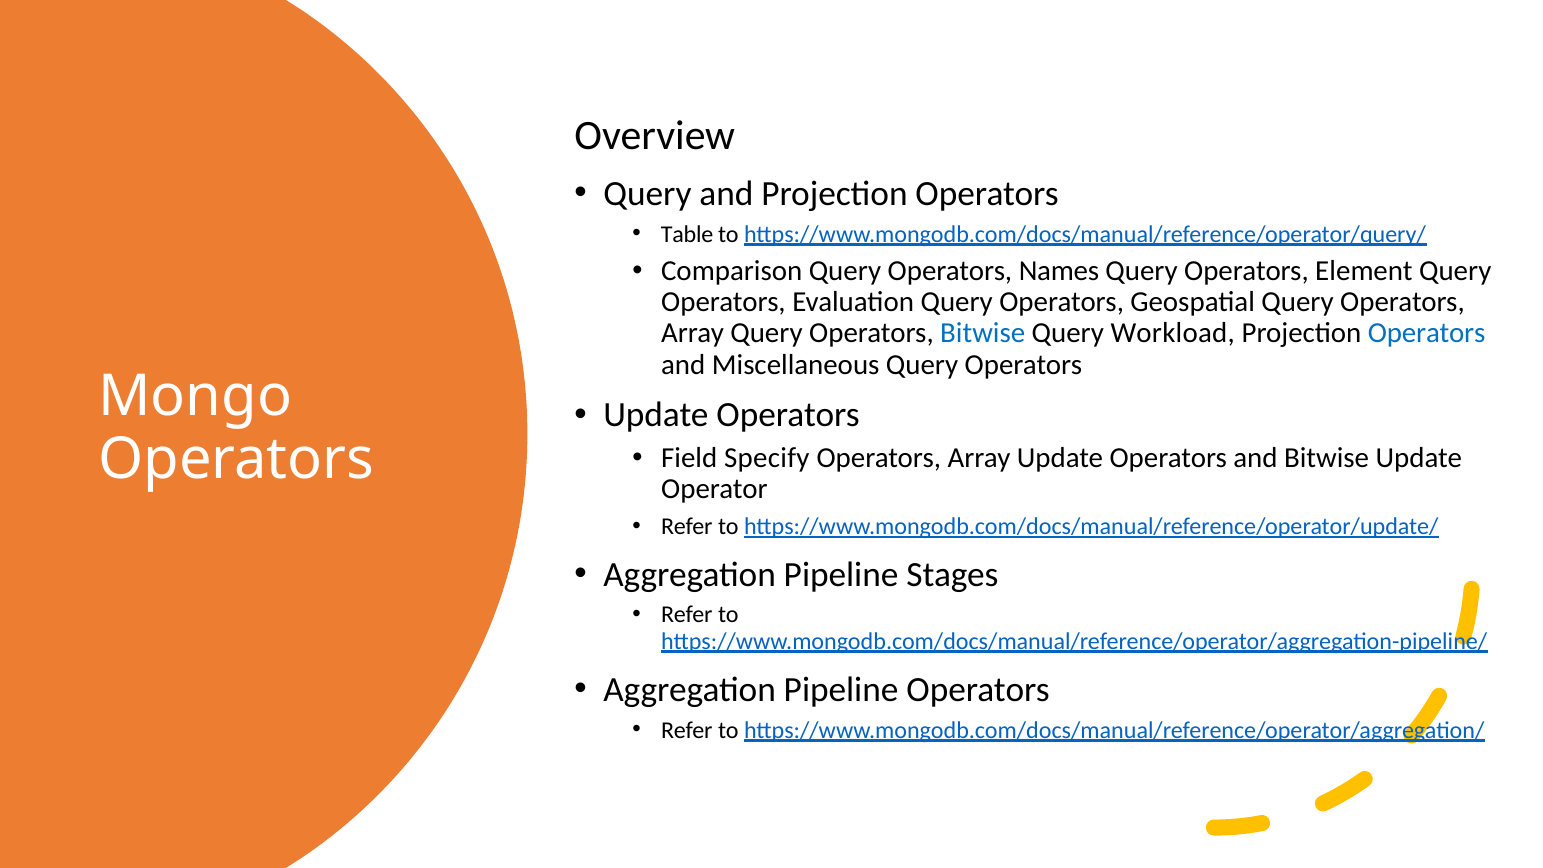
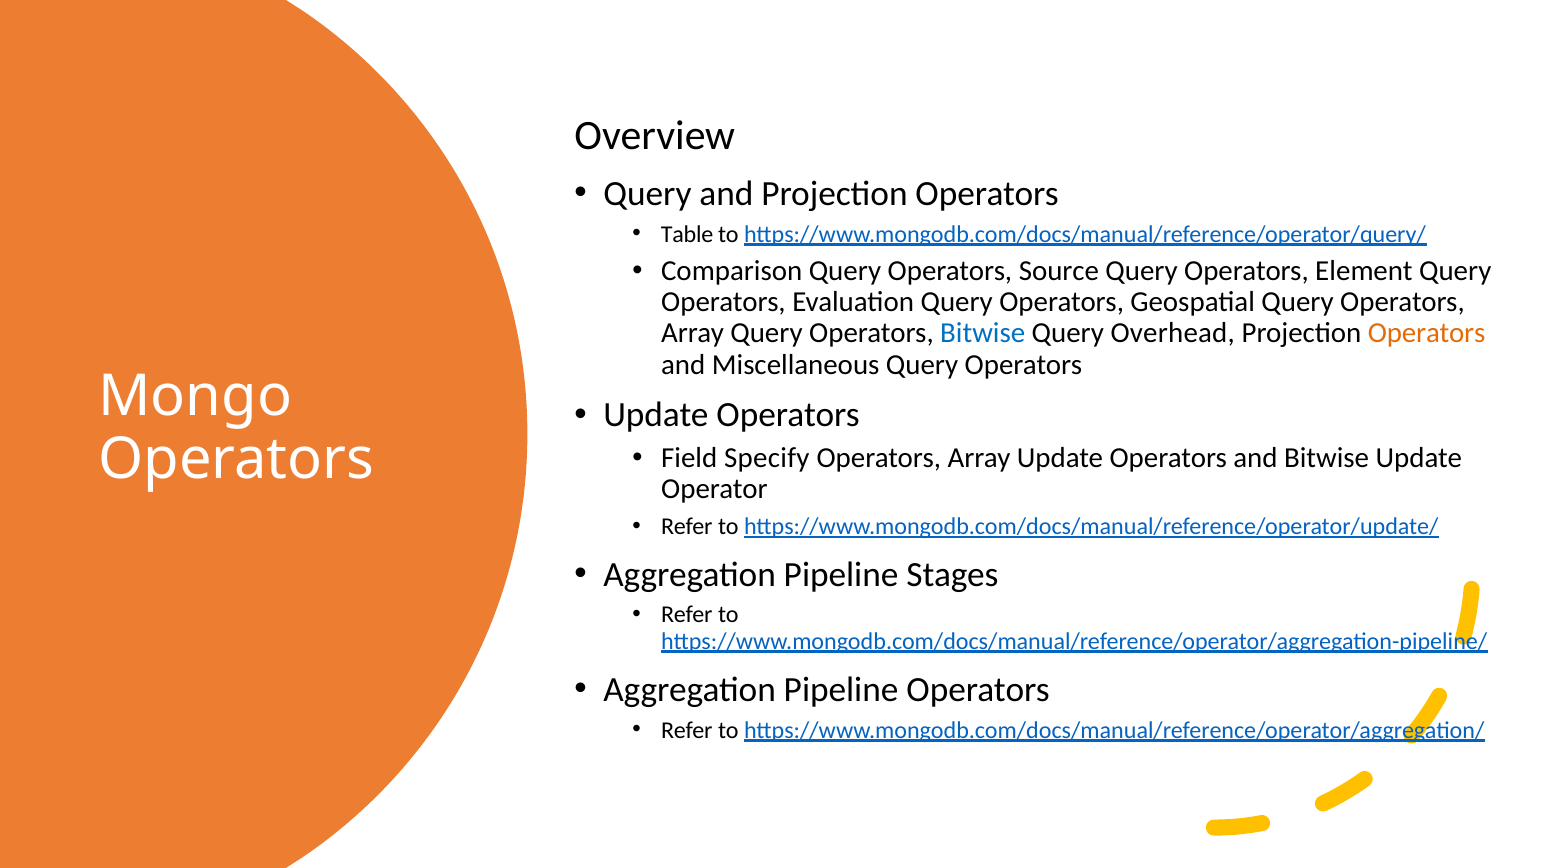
Names: Names -> Source (1059, 271)
Workload: Workload -> Overhead (1173, 333)
Operators colour: blue -> orange (1427, 333)
